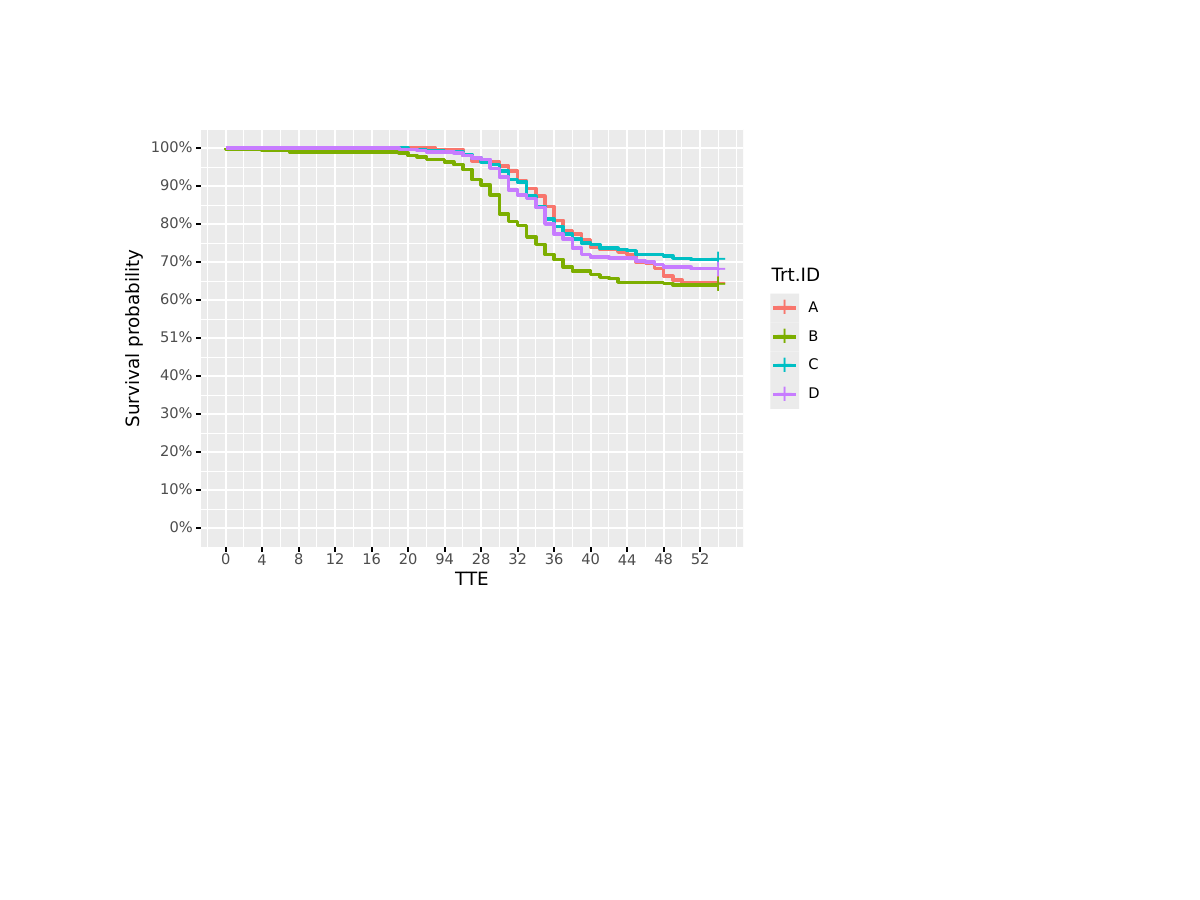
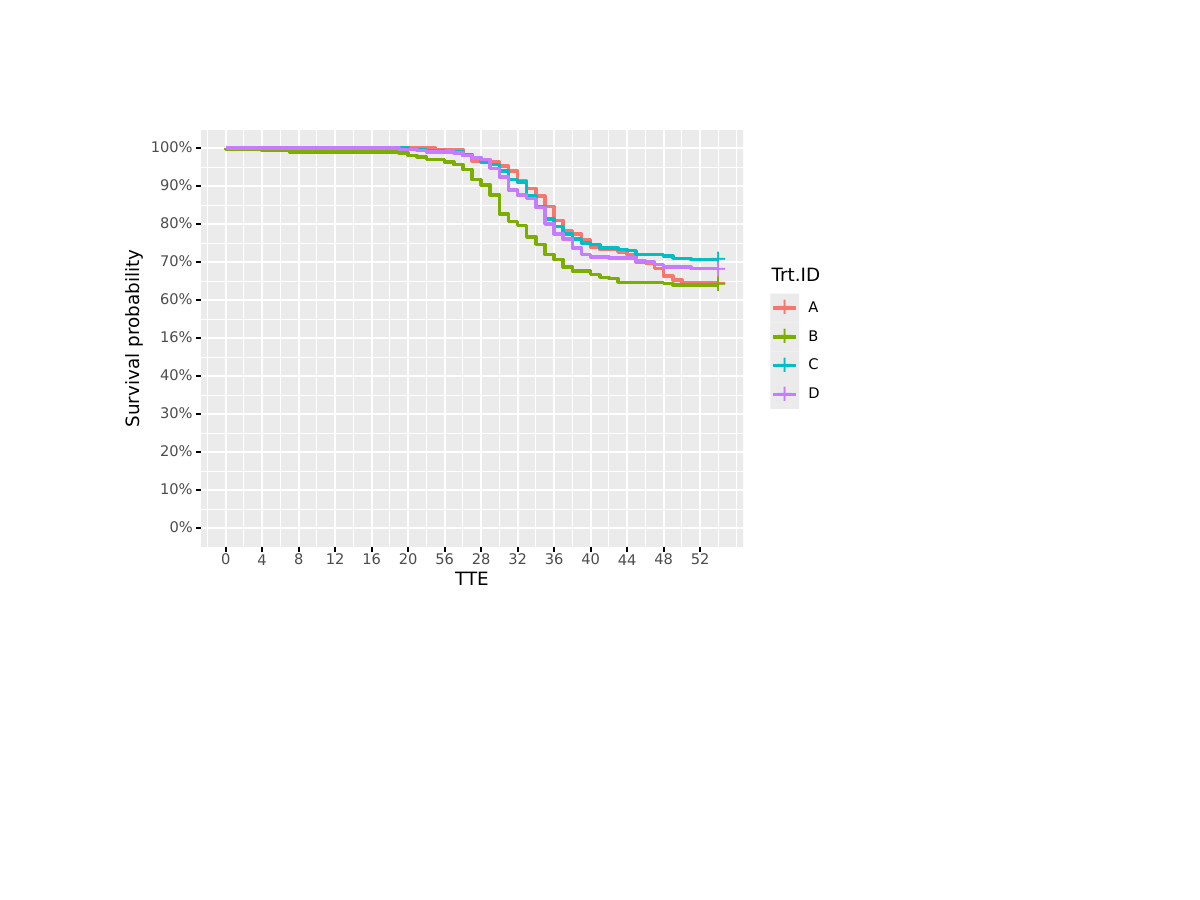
51%: 51% -> 16% (176, 337)
94: 94 -> 56 (445, 560)
